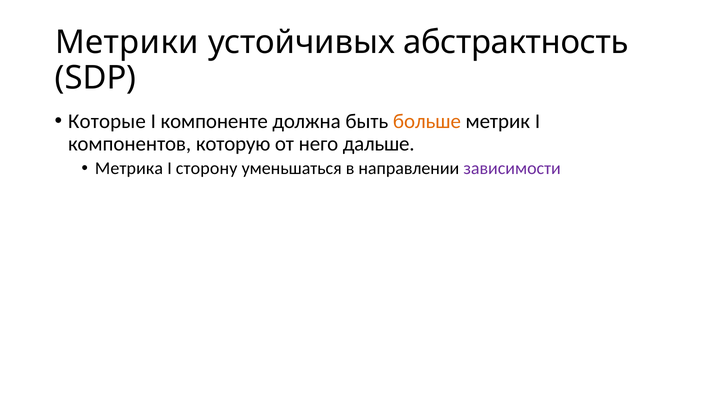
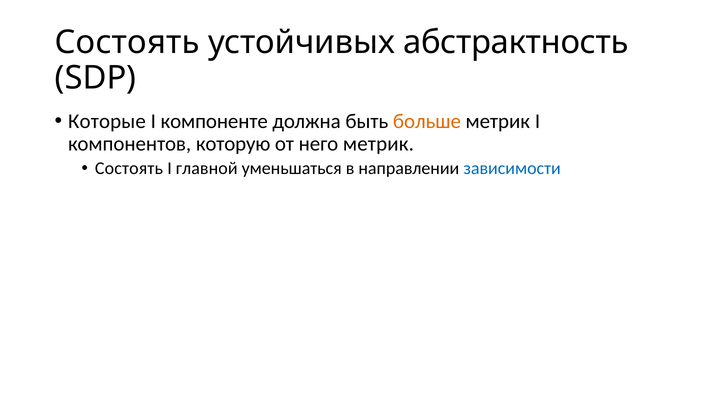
Метрики: Метрики -> Состоять (127, 42)
него дальше: дальше -> метрик (378, 144)
Метрика: Метрика -> Состоять (129, 169)
сторону: сторону -> главной (207, 169)
зависимости colour: purple -> blue (512, 169)
